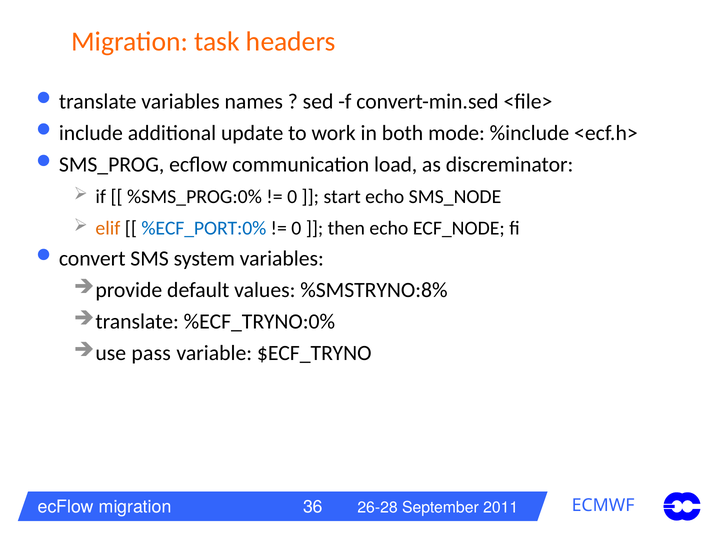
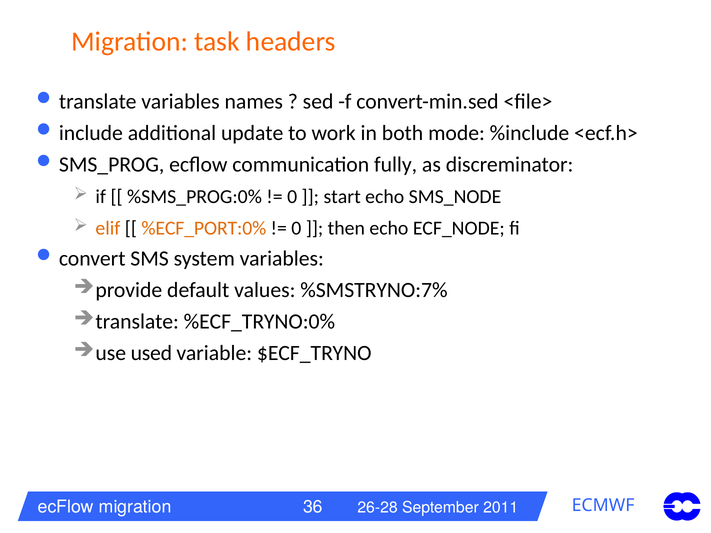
load: load -> fully (396, 164)
%ECF_PORT:0% colour: blue -> orange (204, 229)
%SMSTRYNO:8%: %SMSTRYNO:8% -> %SMSTRYNO:7% (374, 290)
pass: pass -> used (151, 353)
